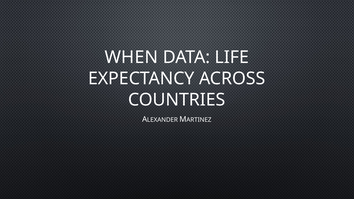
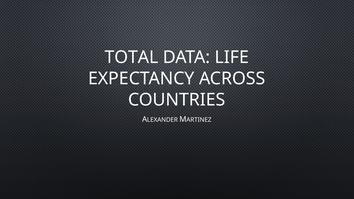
WHEN: WHEN -> TOTAL (131, 57)
